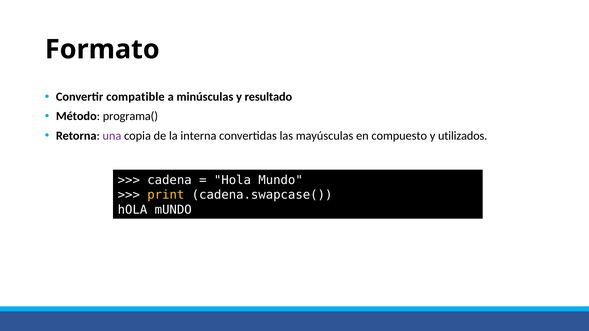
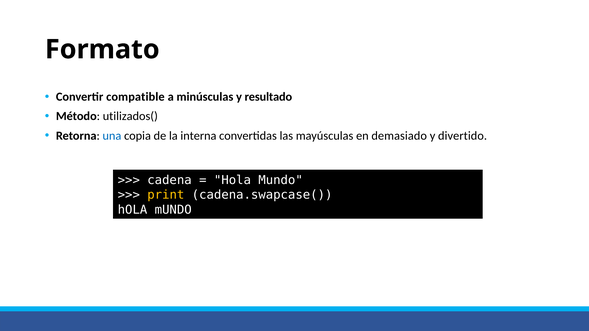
programa(: programa( -> utilizados( (130, 116)
una colour: purple -> blue (112, 136)
compuesto: compuesto -> demasiado (399, 136)
utilizados: utilizados -> divertido (463, 136)
